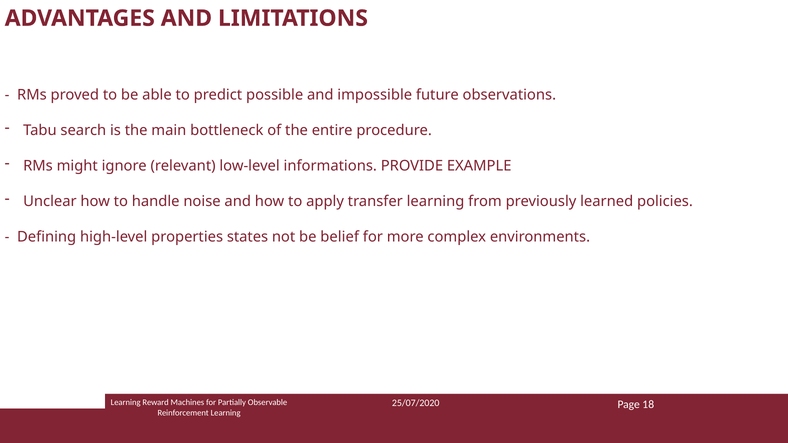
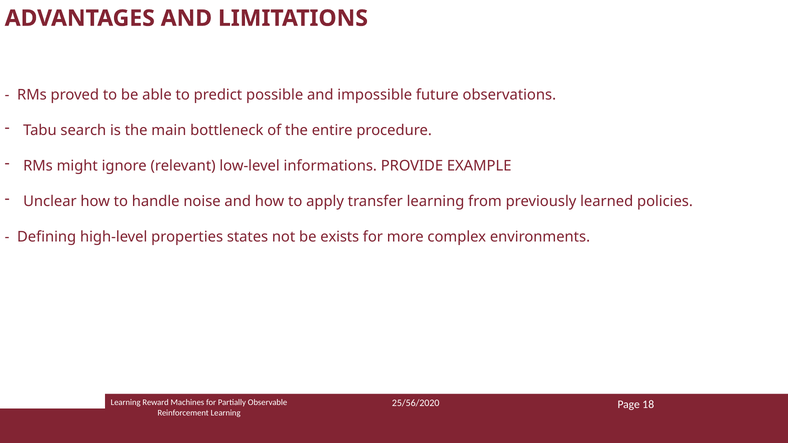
belief: belief -> exists (340, 237)
25/07/2020: 25/07/2020 -> 25/56/2020 (416, 403)
